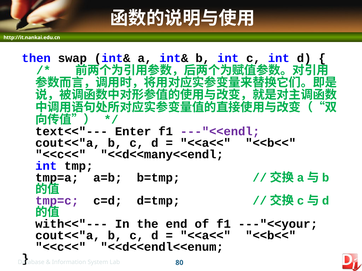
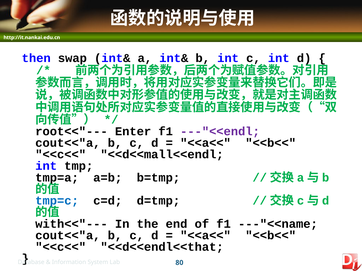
text<<"---: text<<"--- -> root<<"--- (72, 132)
<<d<<many<<endl: <<d<<many<<endl -> <<d<<mall<<endl (162, 155)
tmp=c colour: purple -> blue (57, 201)
---"<<your: ---"<<your -> ---"<<name (278, 224)
<<d<<endl<<enum: <<d<<endl<<enum -> <<d<<endl<<that (162, 247)
